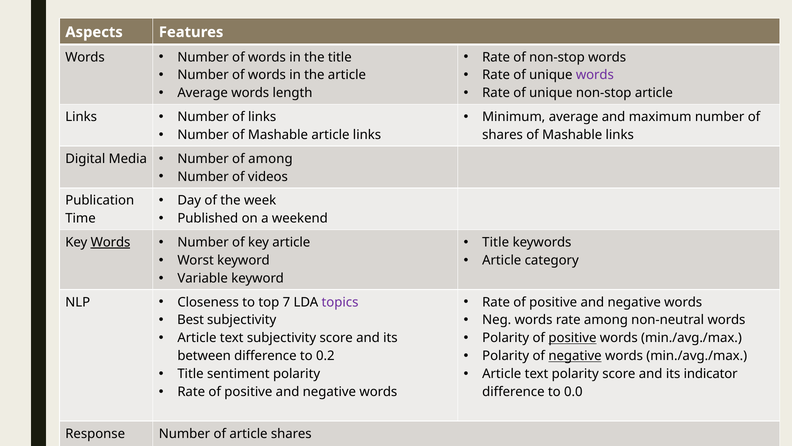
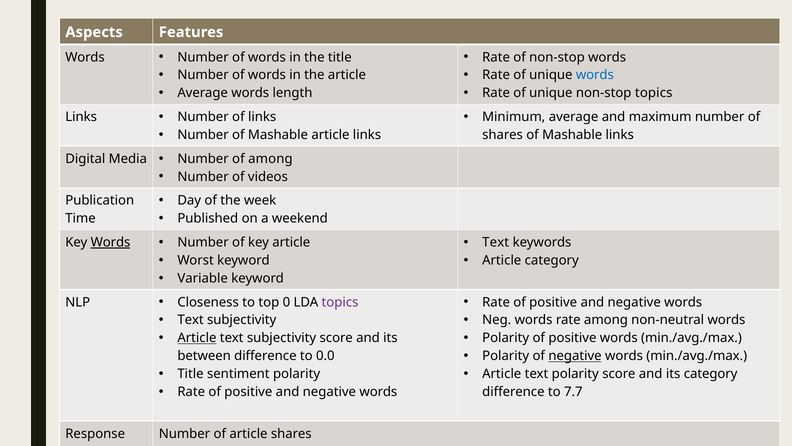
words colour: purple -> blue (595, 75)
non-stop article: article -> topics (654, 93)
Title: Title -> Text (496, 242)
7: 7 -> 0 (286, 302)
Best: Best -> Text (191, 320)
Article underline: none -> present (197, 338)
positive underline: present -> none (572, 338)
0.2: 0.2 -> 0.0 (325, 356)
its indicator: indicator -> category (711, 374)
0.0: 0.0 -> 7.7 (573, 391)
